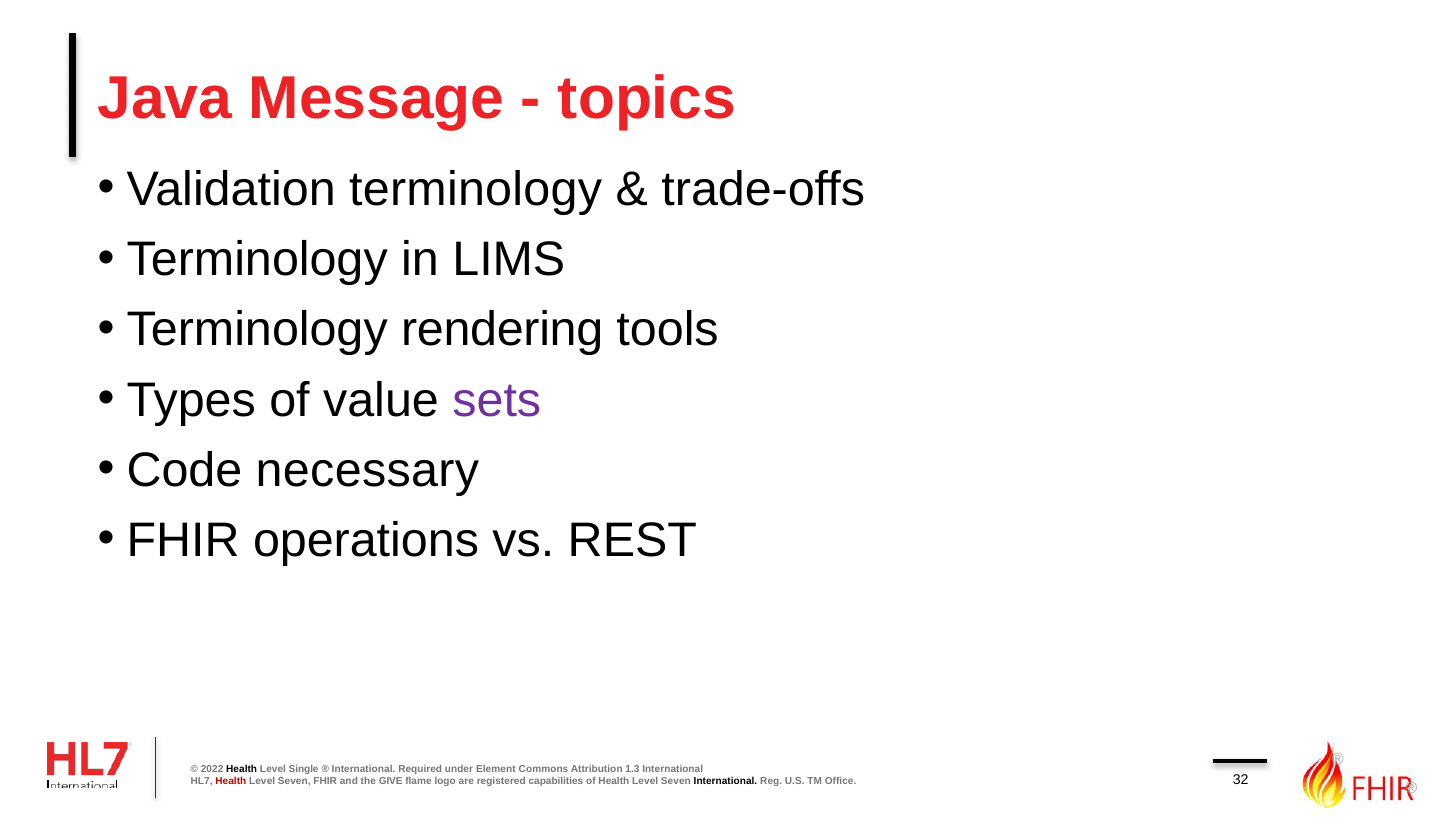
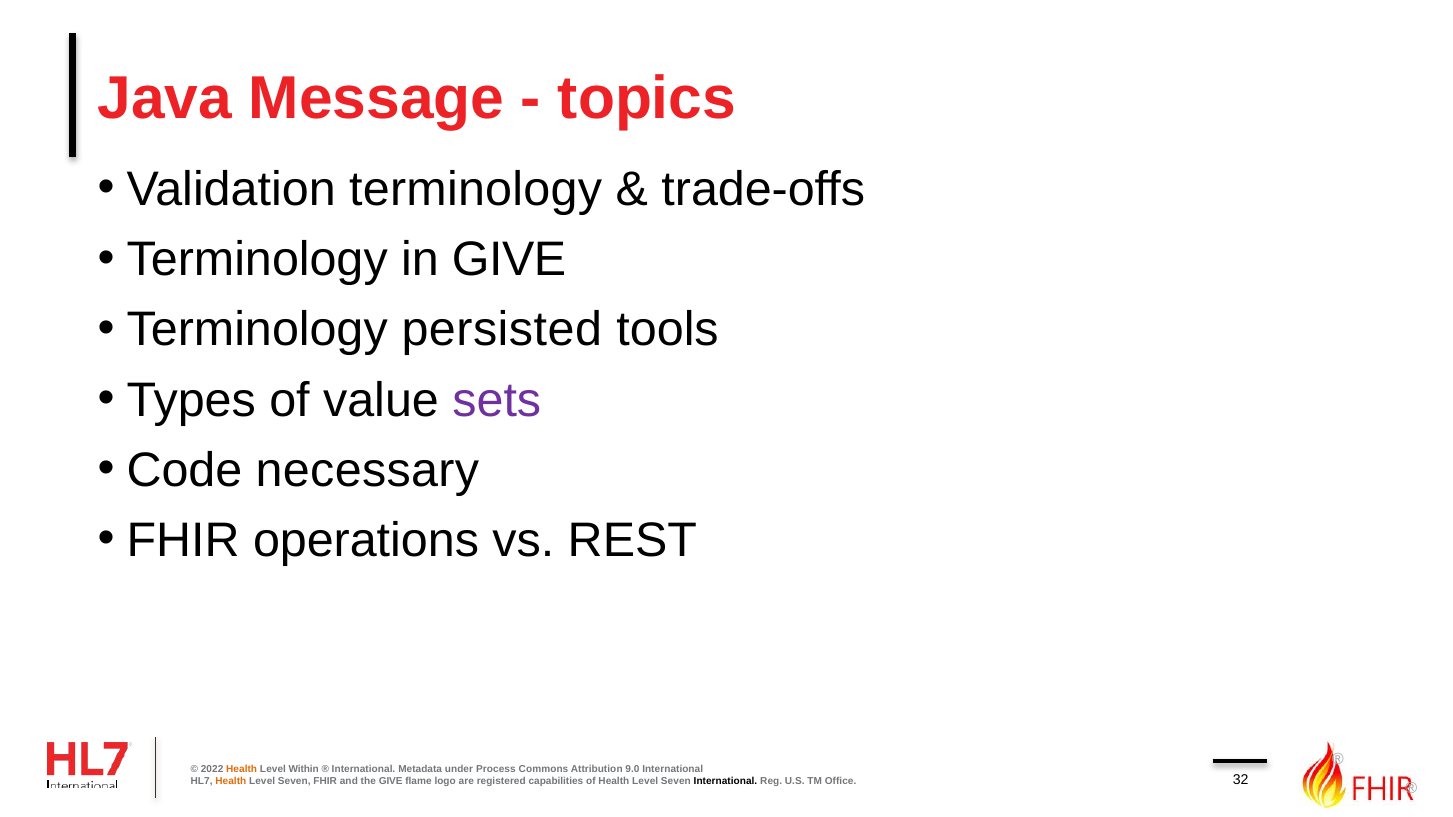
in LIMS: LIMS -> GIVE (509, 260)
rendering: rendering -> persisted (502, 330)
Health colour: black -> orange (242, 769)
Single: Single -> Within (304, 769)
Required: Required -> Metadata (420, 769)
Element: Element -> Process (496, 769)
1.3: 1.3 -> 9.0 (632, 769)
Health colour: red -> orange (231, 781)
